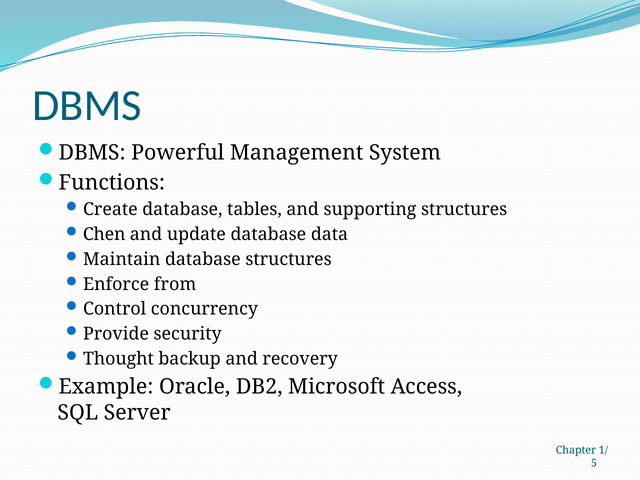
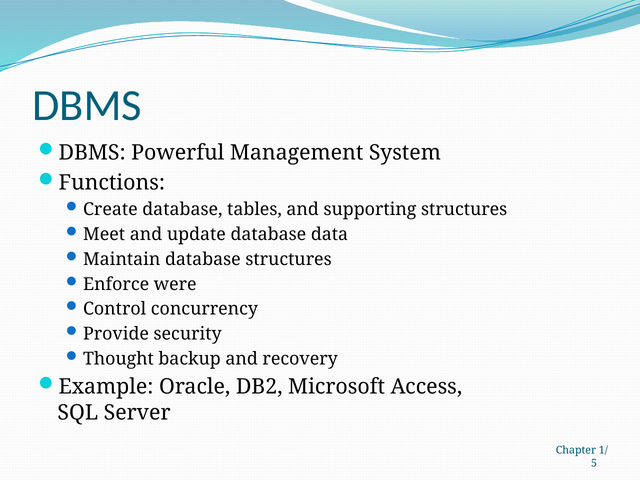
Chen: Chen -> Meet (104, 234)
from: from -> were (175, 284)
